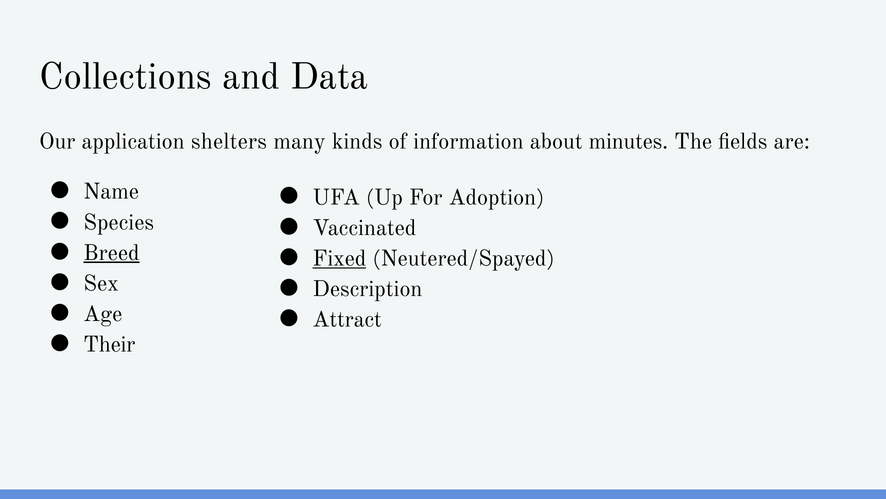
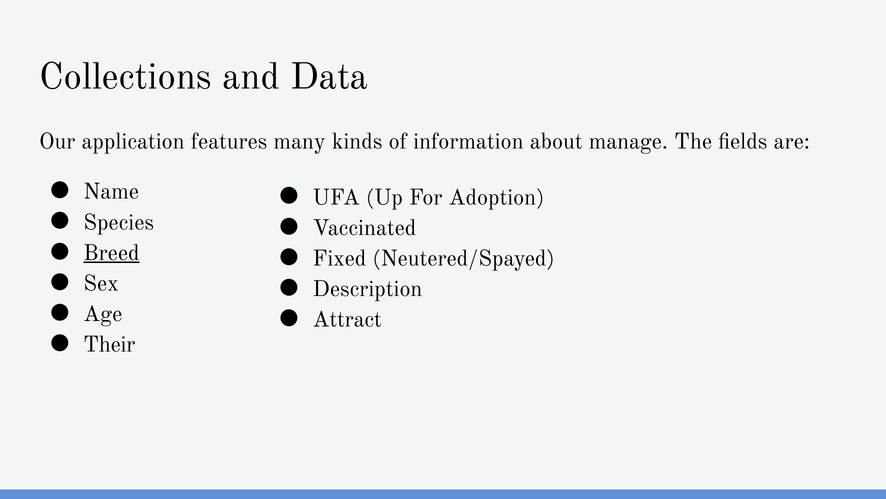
shelters: shelters -> features (229, 141)
minutes: minutes -> manage (628, 141)
Fixed underline: present -> none (339, 258)
